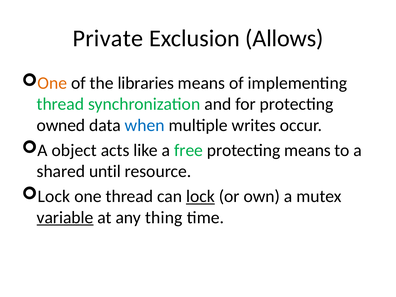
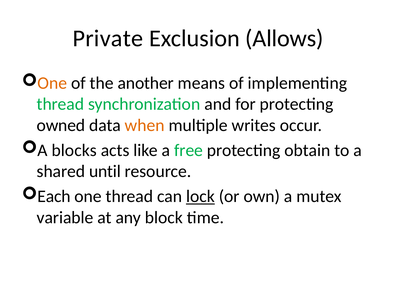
libraries: libraries -> another (146, 83)
when colour: blue -> orange (145, 125)
object: object -> blocks (74, 150)
protecting means: means -> obtain (307, 150)
Lock: Lock -> Each (54, 196)
variable underline: present -> none (65, 217)
thing: thing -> block (164, 217)
